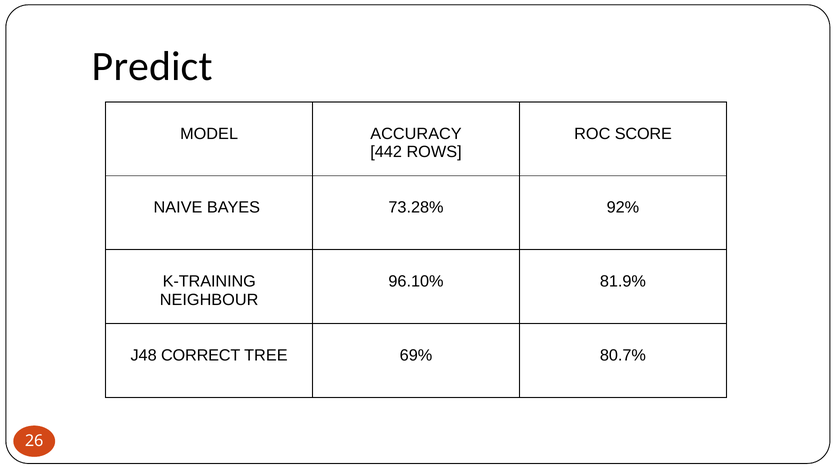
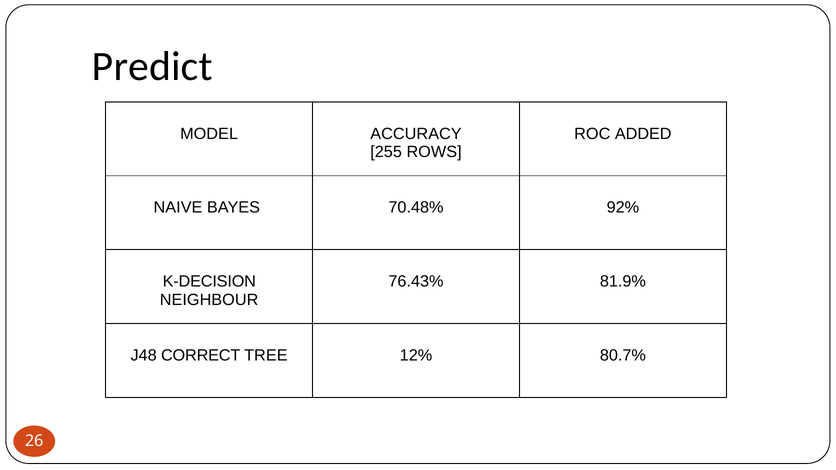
SCORE: SCORE -> ADDED (643, 134)
442: 442 -> 255 (386, 152)
73.28%: 73.28% -> 70.48% (416, 208)
K-TRAINING: K-TRAINING -> K-DECISION (209, 282)
96.10%: 96.10% -> 76.43% (416, 282)
69%: 69% -> 12% (416, 356)
